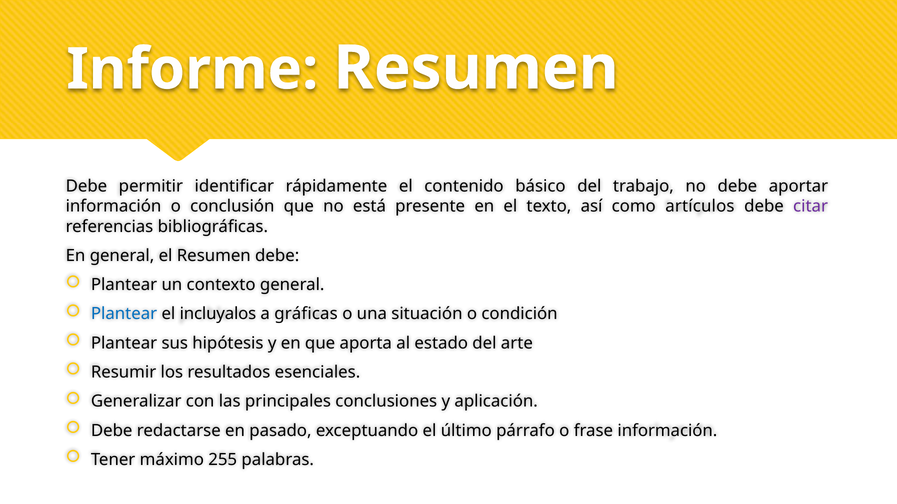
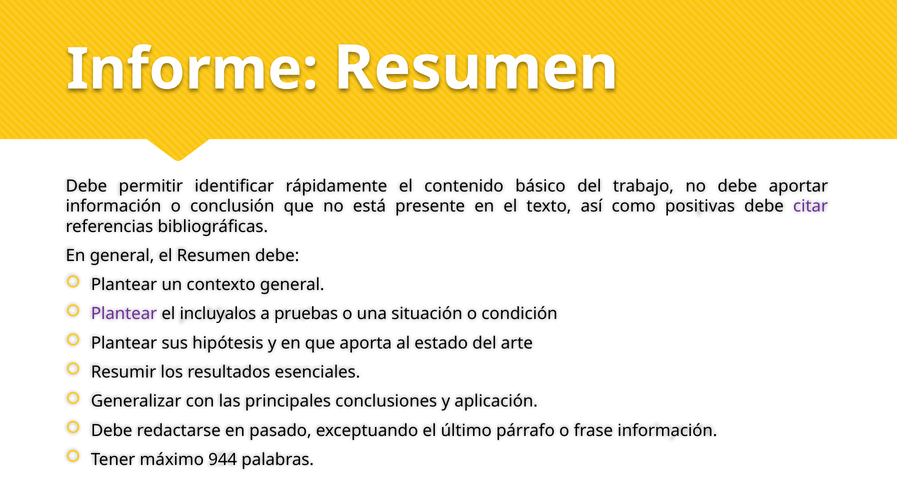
artículos: artículos -> positivas (700, 207)
Plantear colour: blue -> purple (124, 314)
gráficas: gráficas -> pruebas (306, 314)
255: 255 -> 944 (223, 460)
